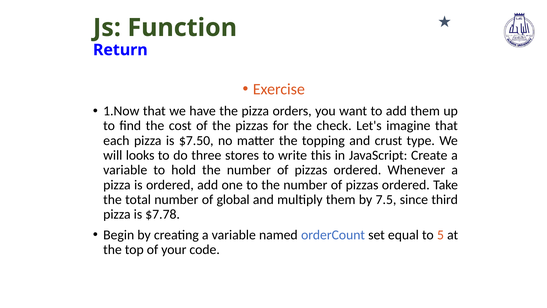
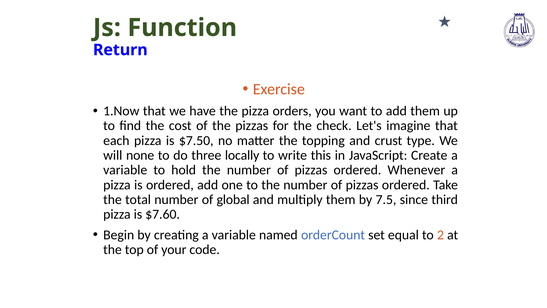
looks: looks -> none (140, 155)
stores: stores -> locally (242, 155)
$7.78: $7.78 -> $7.60 (163, 214)
5: 5 -> 2 (440, 235)
